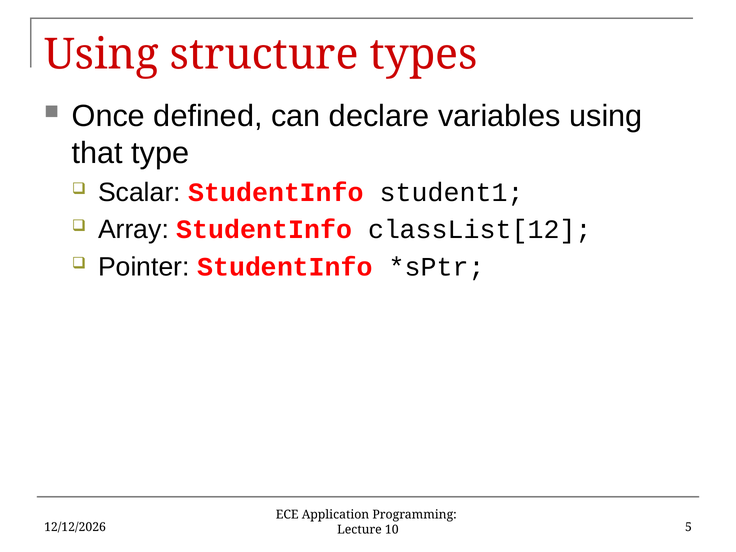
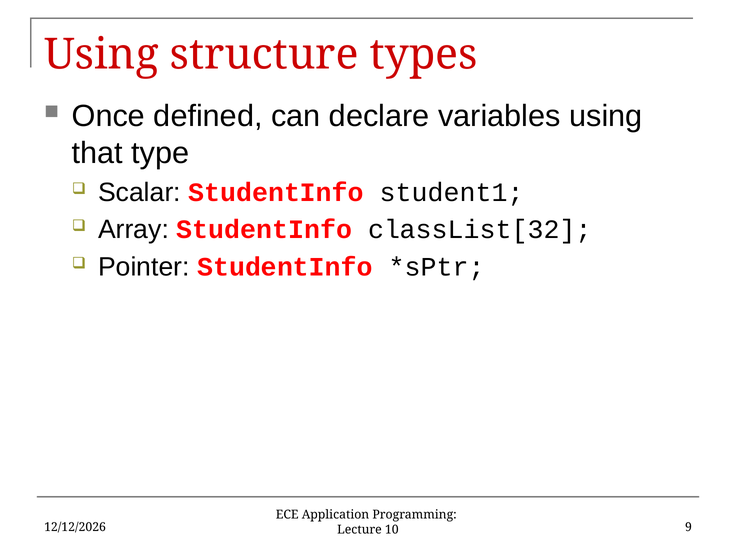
classList[12: classList[12 -> classList[32 (480, 230)
5: 5 -> 9 (689, 527)
